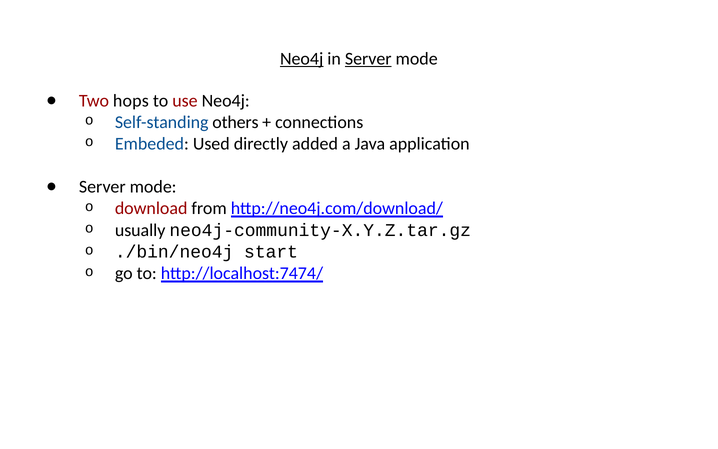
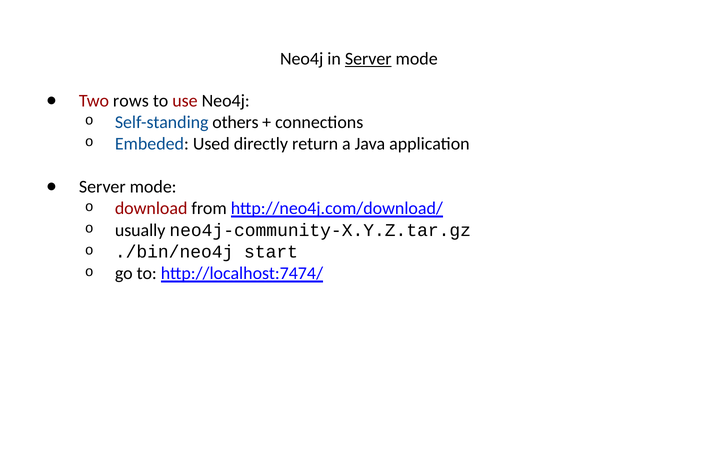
Neo4j underline: present -> none (302, 59)
hops: hops -> rows (131, 101)
added: added -> return (315, 144)
